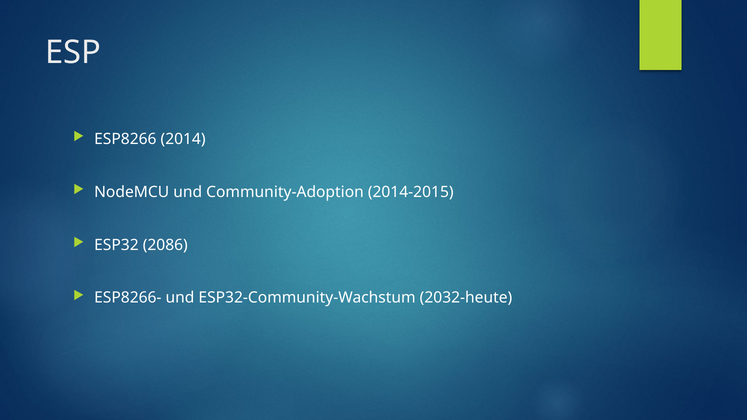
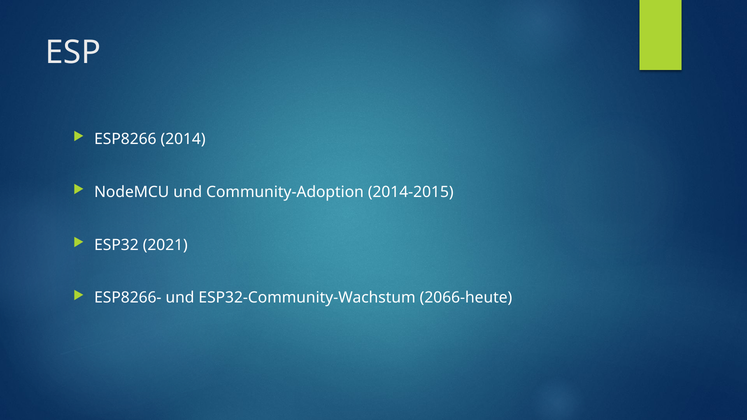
2086: 2086 -> 2021 (165, 245)
2032-heute: 2032-heute -> 2066-heute (466, 298)
